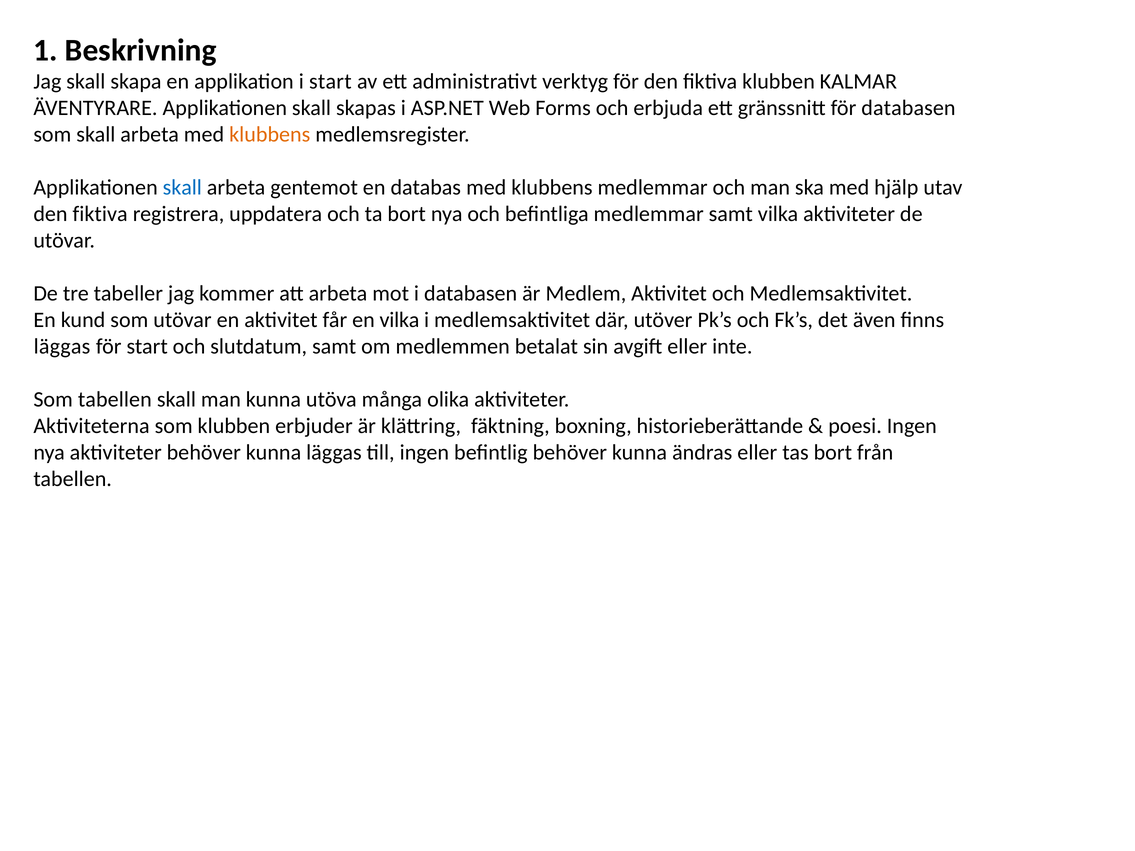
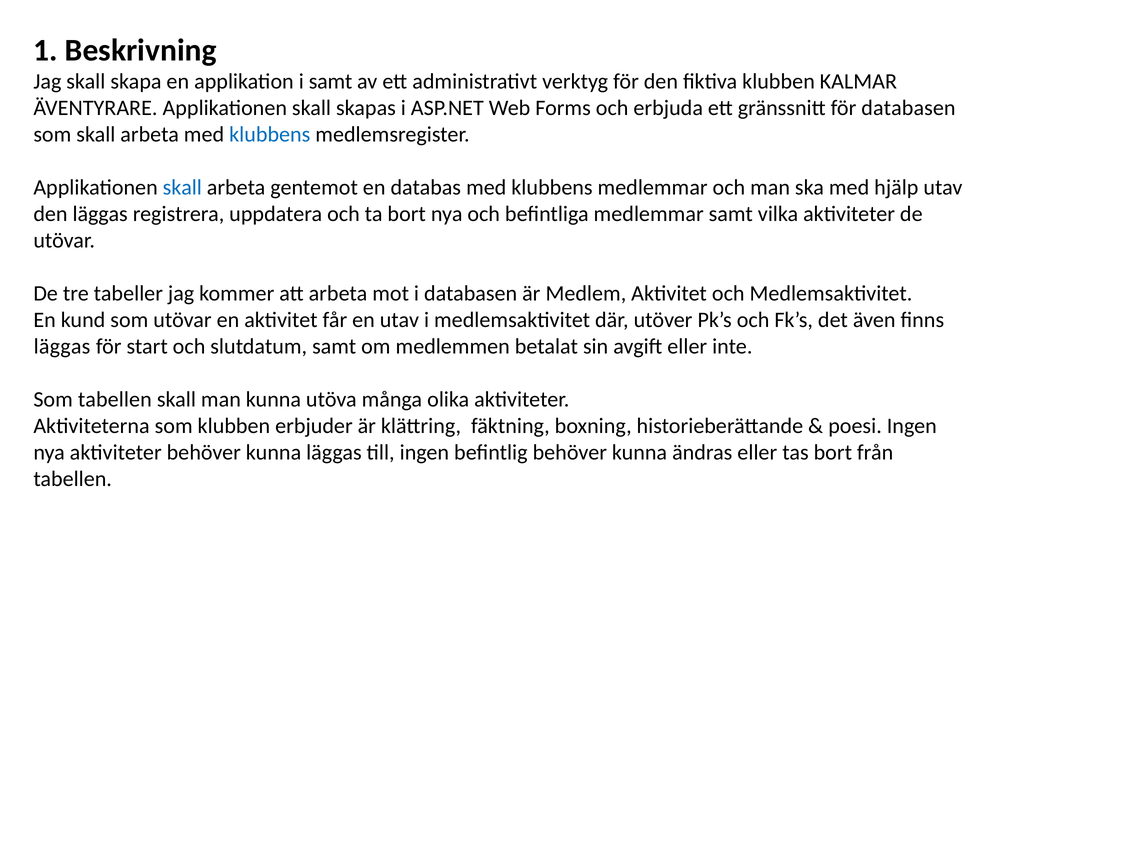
i start: start -> samt (331, 82)
klubbens colour: orange -> blue (270, 135)
fiktiva: fiktiva -> läggas (100, 214)
en vilka: vilka -> utav (399, 320)
